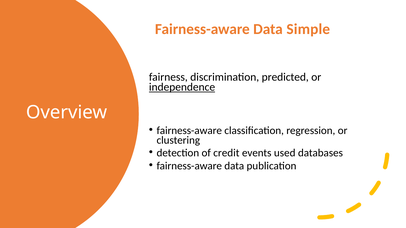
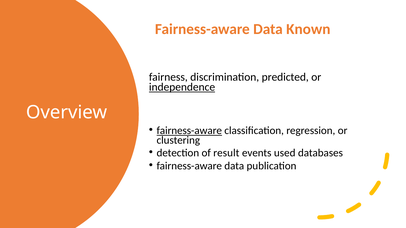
Simple: Simple -> Known (308, 29)
fairness-aware underline: none -> present (189, 131)
credit: credit -> result (226, 153)
